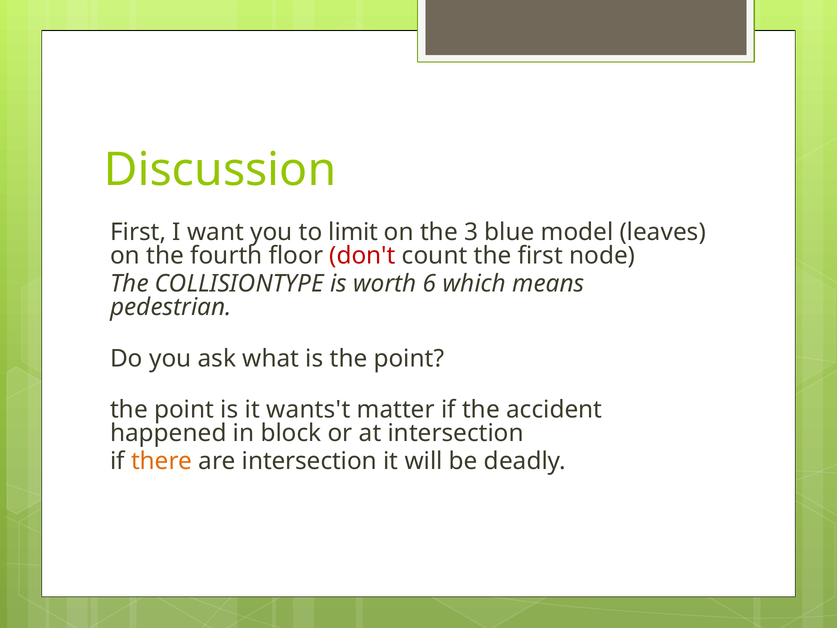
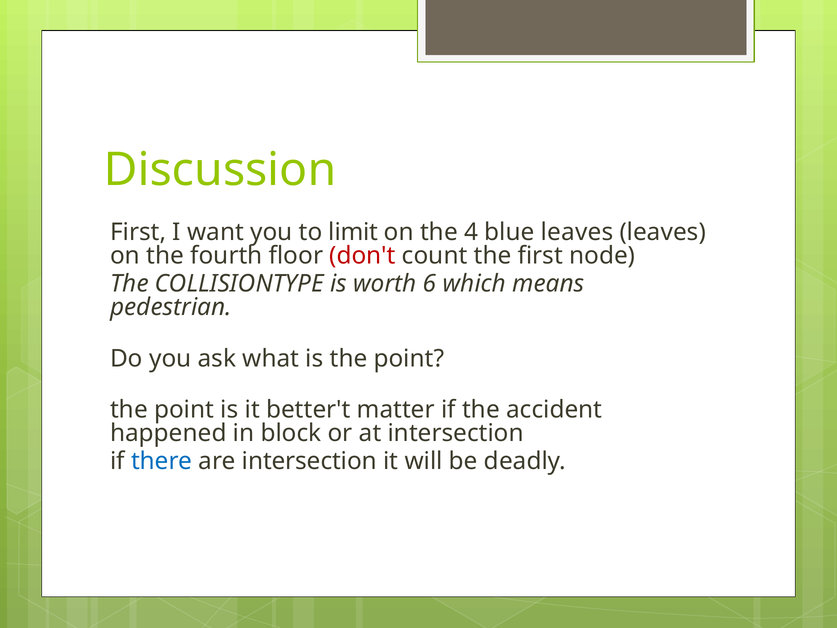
3: 3 -> 4 (471, 232)
blue model: model -> leaves (577, 232)
wants't: wants't -> better't (308, 410)
there colour: orange -> blue (162, 461)
